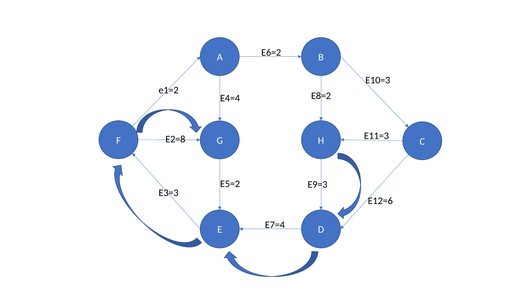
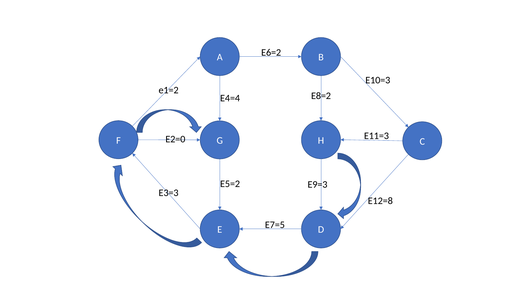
E2=8: E2=8 -> E2=0 (175, 139)
E12=6: E12=6 -> E12=8 (380, 201)
E7=4: E7=4 -> E7=5 (275, 225)
